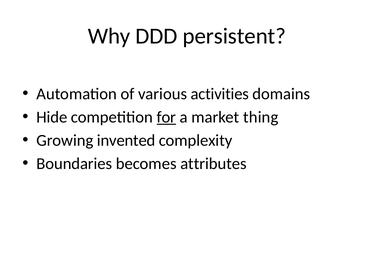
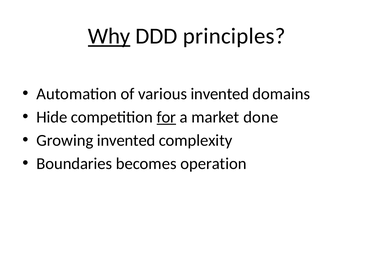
Why underline: none -> present (109, 36)
persistent: persistent -> principles (234, 36)
various activities: activities -> invented (220, 94)
thing: thing -> done (261, 117)
attributes: attributes -> operation (213, 164)
